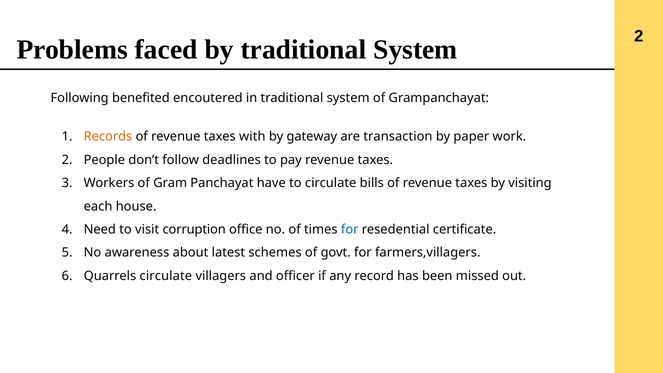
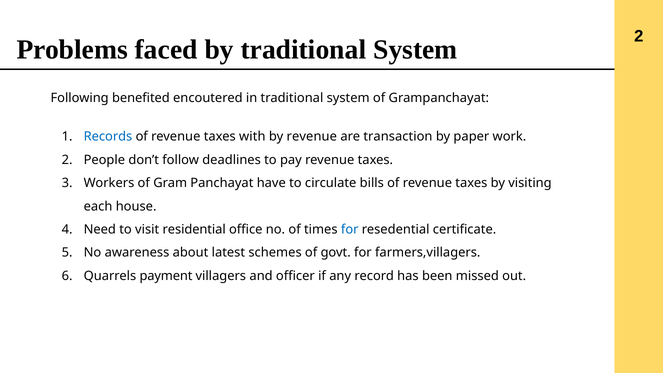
Records colour: orange -> blue (108, 137)
by gateway: gateway -> revenue (312, 137)
corruption: corruption -> residential (194, 229)
Quarrels circulate: circulate -> payment (166, 276)
